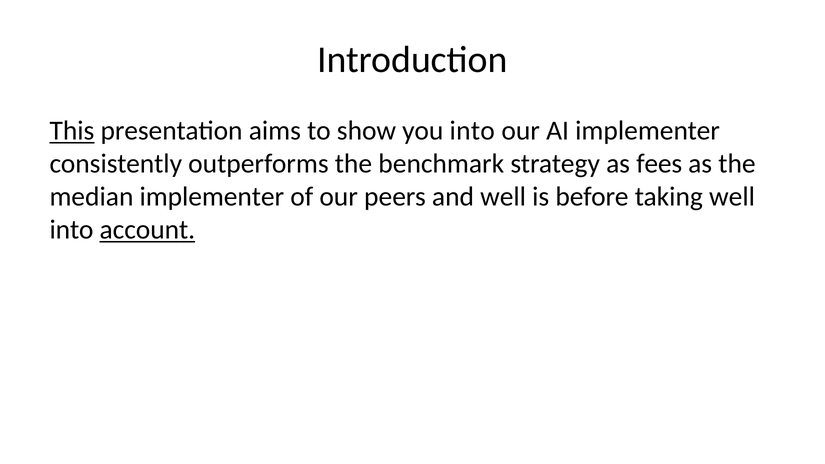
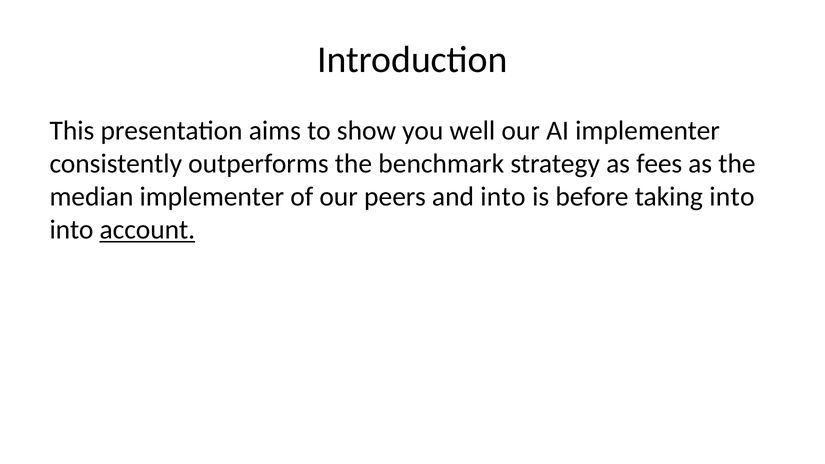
This underline: present -> none (72, 131)
you into: into -> well (472, 131)
and well: well -> into (503, 197)
taking well: well -> into (732, 197)
